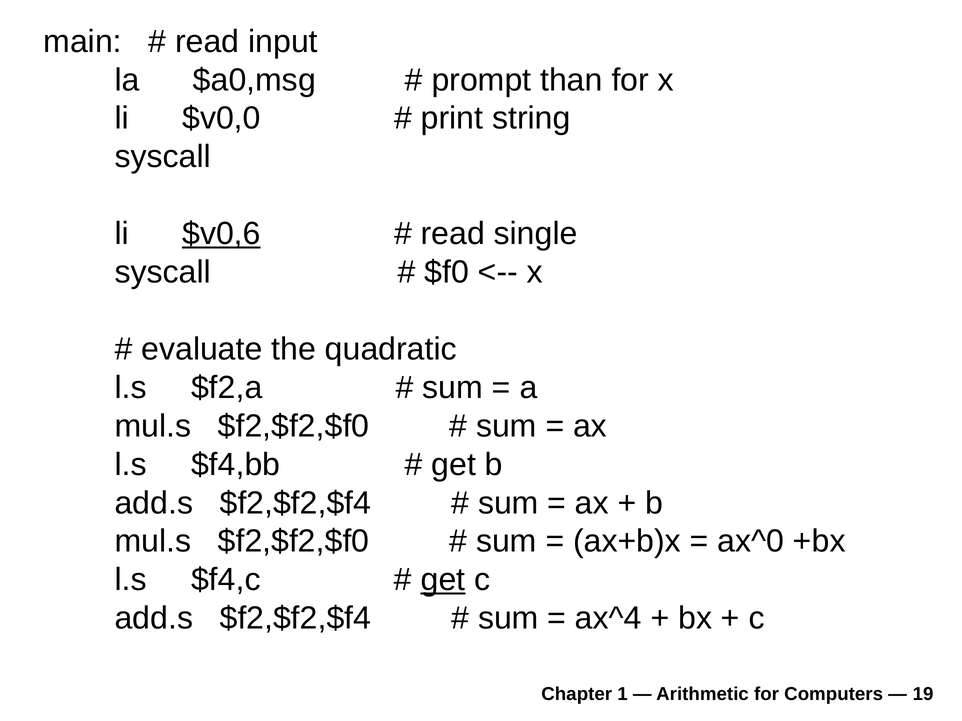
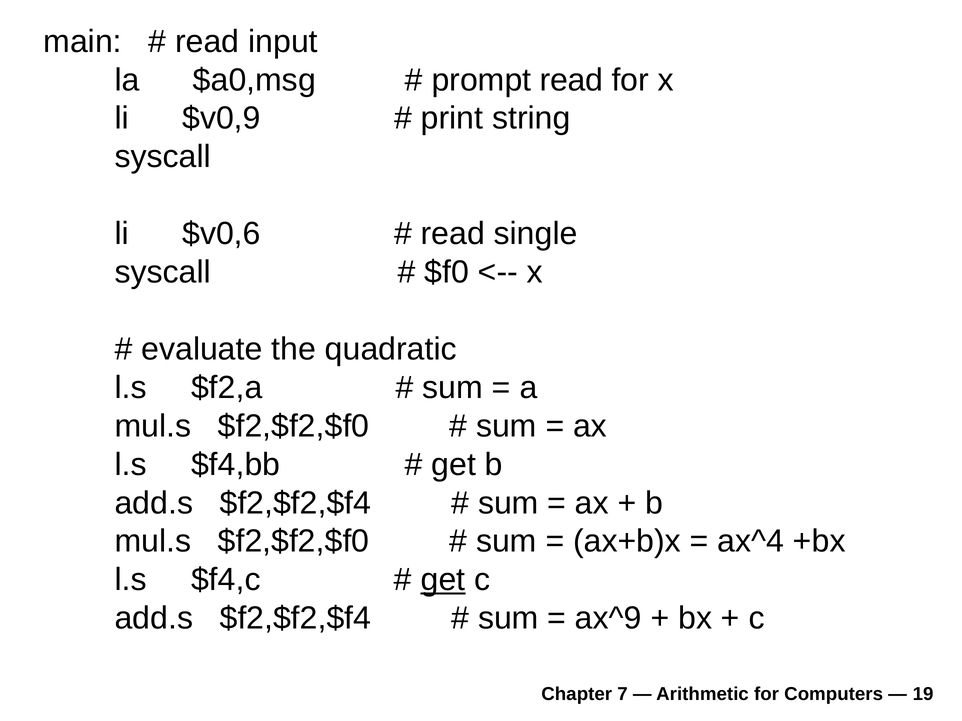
prompt than: than -> read (572, 80)
$v0,0: $v0,0 -> $v0,9 (221, 118)
$v0,6 underline: present -> none (221, 234)
ax^0: ax^0 -> ax^4 (751, 542)
ax^4: ax^4 -> ax^9 (608, 619)
1: 1 -> 7 (623, 694)
